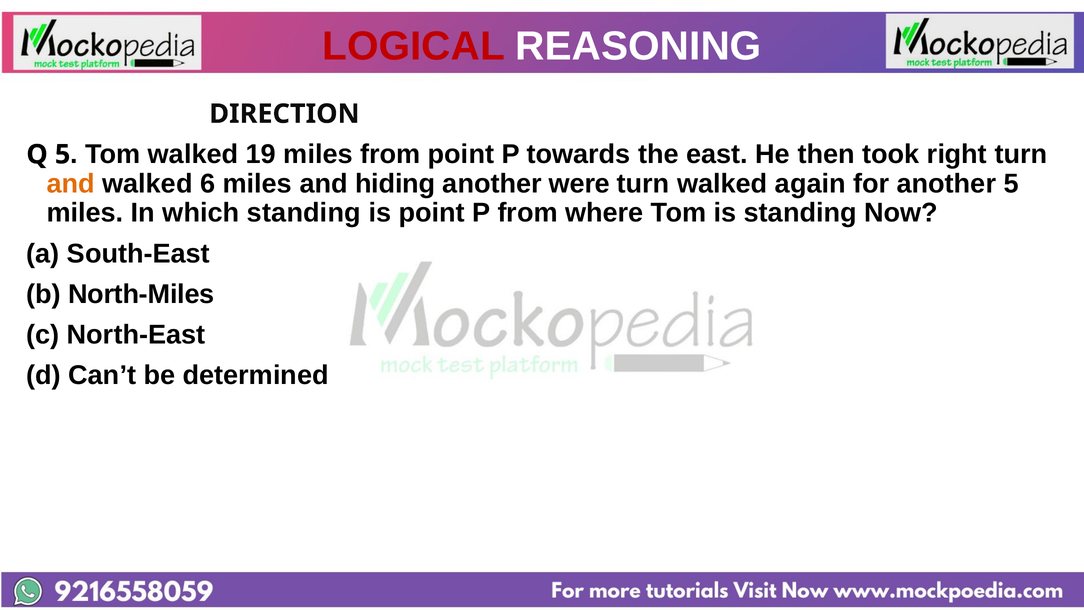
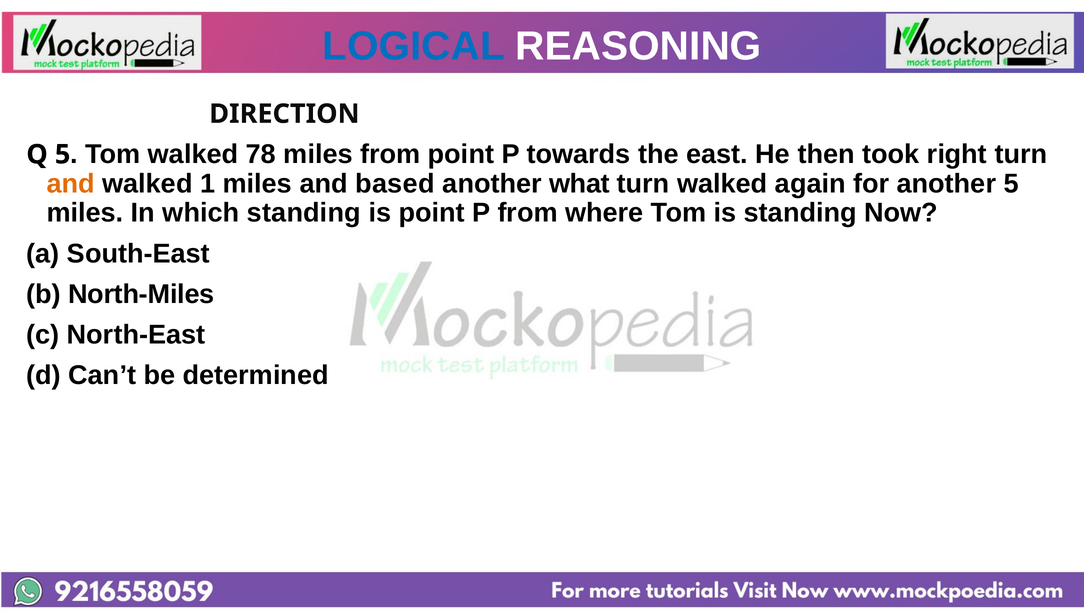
LOGICAL colour: red -> blue (414, 47)
19: 19 -> 78 (261, 154)
6: 6 -> 1 (208, 184)
hiding: hiding -> based (395, 184)
were: were -> what (579, 184)
